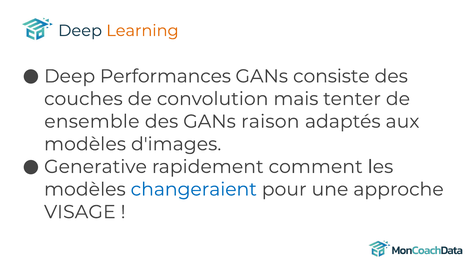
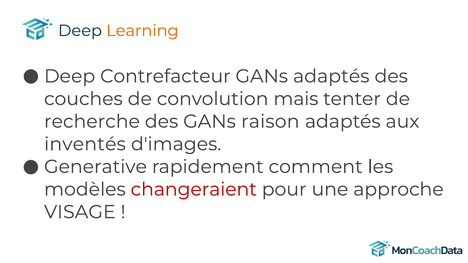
Performances: Performances -> Contrefacteur (165, 76)
GANs consiste: consiste -> adaptés (331, 76)
ensemble: ensemble -> recherche (92, 122)
modèles: modèles -> inventés (85, 144)
changeraient colour: blue -> red (194, 190)
